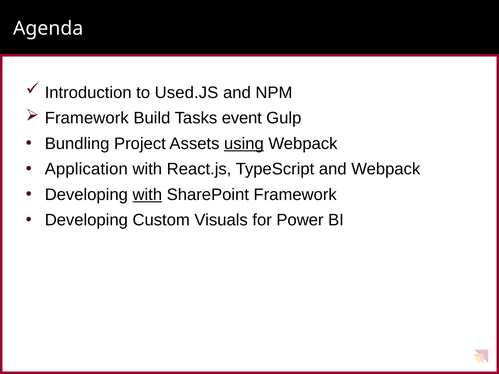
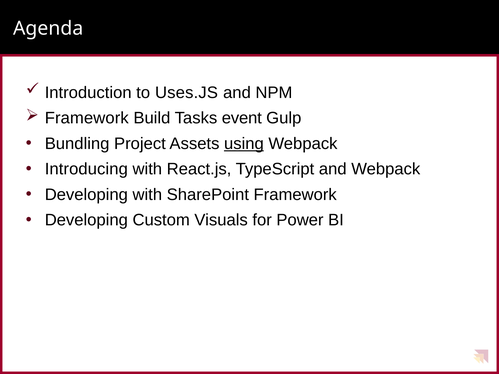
Used.JS: Used.JS -> Uses.JS (187, 93)
Application: Application -> Introducing (86, 169)
with underline: present -> none (147, 195)
